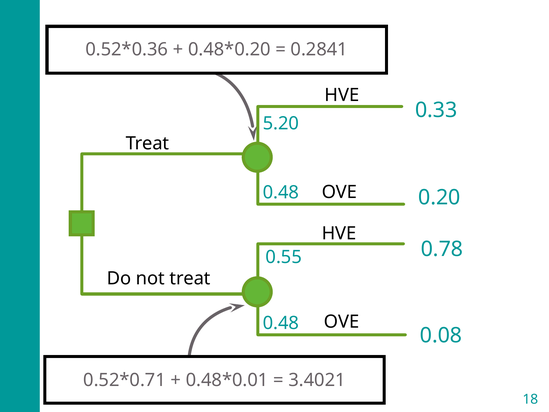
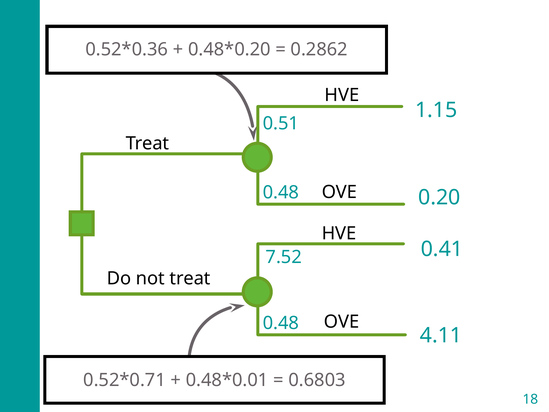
0.2841: 0.2841 -> 0.2862 (319, 49)
0.33: 0.33 -> 1.15 (436, 110)
5.20: 5.20 -> 0.51 (281, 123)
0.78: 0.78 -> 0.41 (442, 249)
0.55: 0.55 -> 7.52 (284, 257)
0.08: 0.08 -> 4.11 (441, 335)
3.4021: 3.4021 -> 0.6803 (317, 380)
